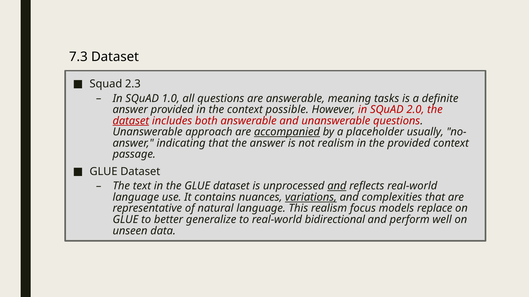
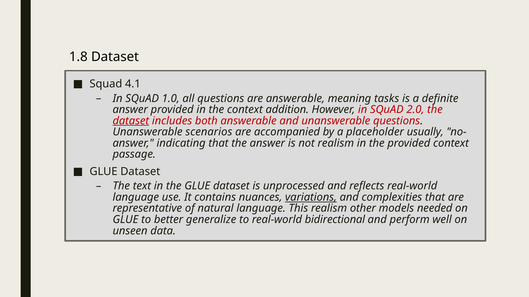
7.3: 7.3 -> 1.8 (78, 57)
2.3: 2.3 -> 4.1 (133, 84)
possible: possible -> addition (287, 110)
approach: approach -> scenarios (209, 132)
accompanied underline: present -> none (287, 132)
and underline: present -> none (337, 186)
focus: focus -> other (363, 209)
replace: replace -> needed (435, 209)
